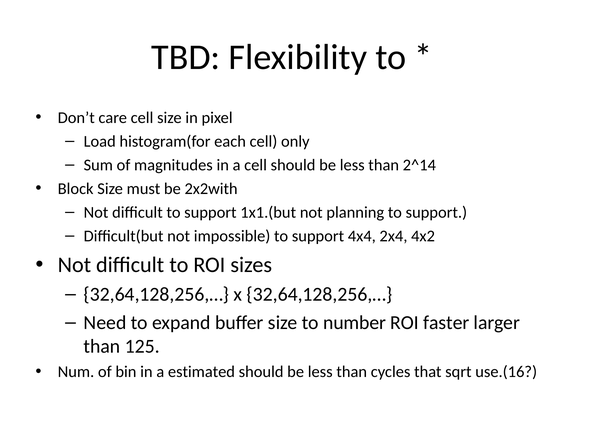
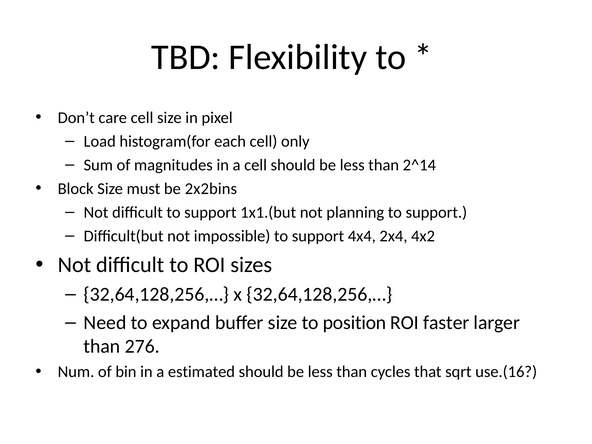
2x2with: 2x2with -> 2x2bins (211, 189)
number: number -> position (355, 323)
125: 125 -> 276 (142, 346)
